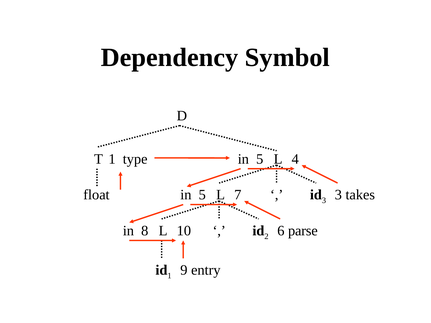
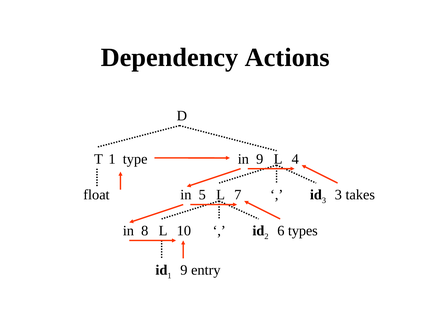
Symbol: Symbol -> Actions (287, 57)
type in 5: 5 -> 9 (260, 159)
parse: parse -> types (303, 231)
